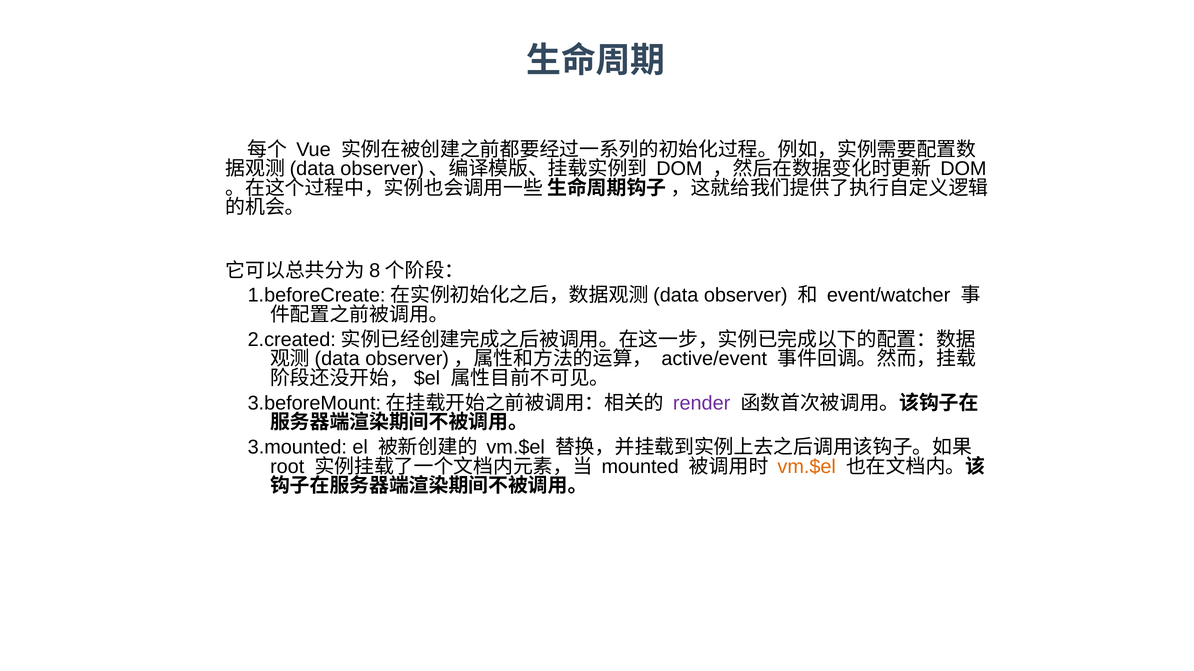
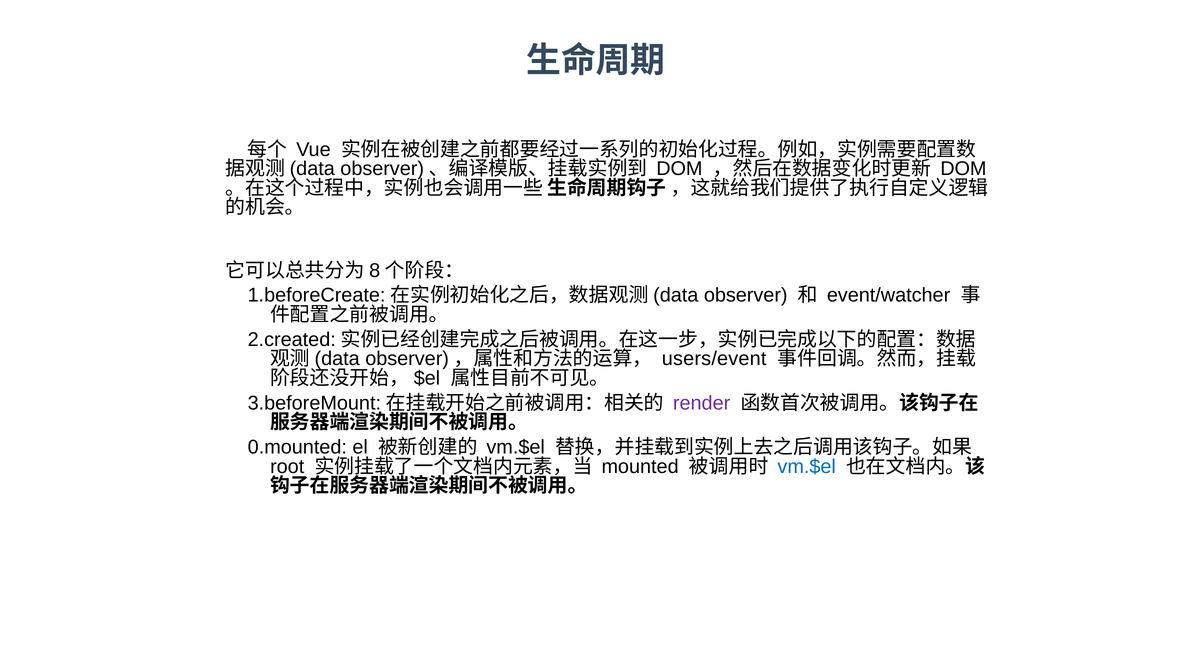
active/event: active/event -> users/event (714, 359)
3.mounted: 3.mounted -> 0.mounted (297, 448)
vm.$el colour: orange -> blue (807, 467)
